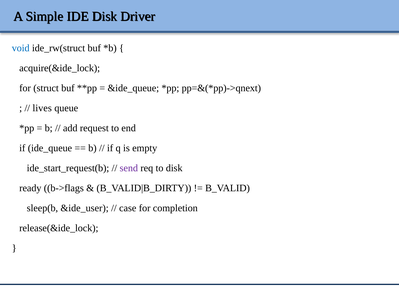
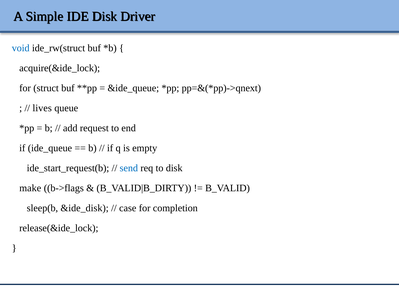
send colour: purple -> blue (129, 168)
ready: ready -> make (30, 188)
&ide_user: &ide_user -> &ide_disk (85, 208)
